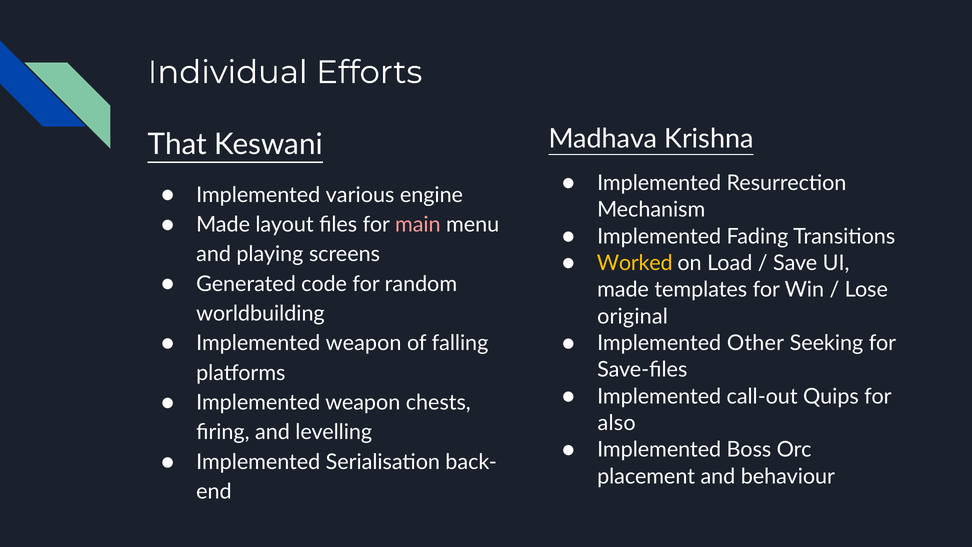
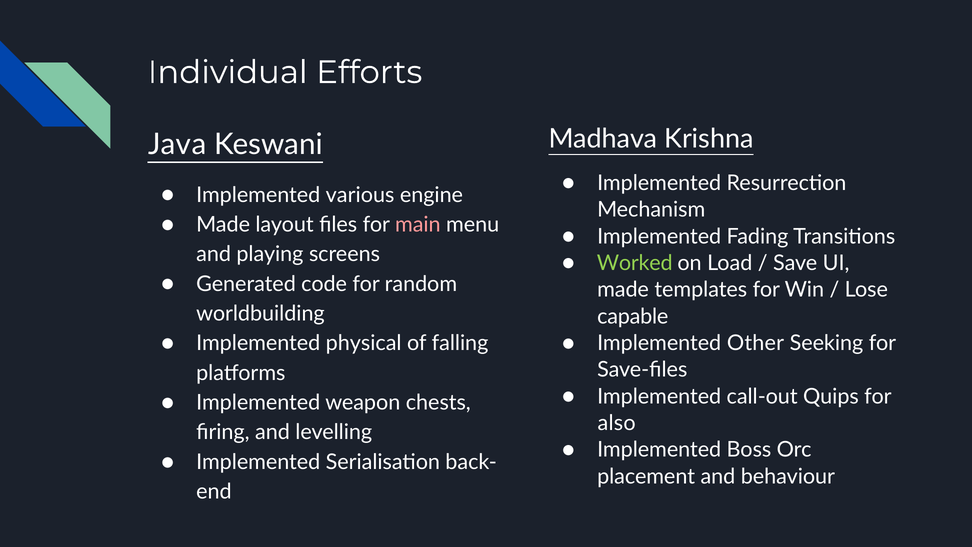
That: That -> Java (177, 145)
Worked colour: yellow -> light green (635, 263)
original: original -> capable (633, 316)
weapon: weapon -> physical (364, 343)
